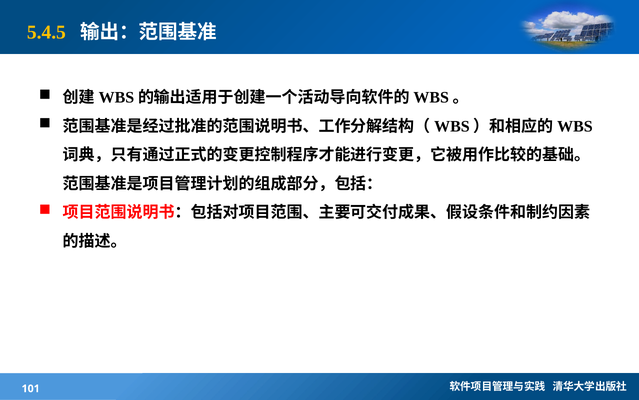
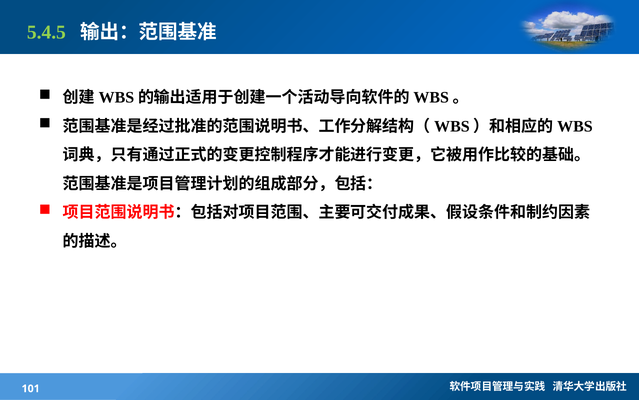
5.4.5 colour: yellow -> light green (46, 32)
